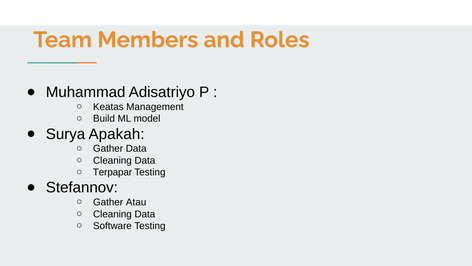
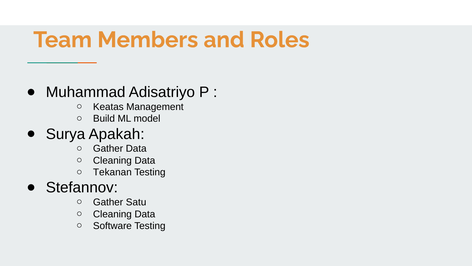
Terpapar: Terpapar -> Tekanan (112, 172)
Atau: Atau -> Satu (136, 202)
